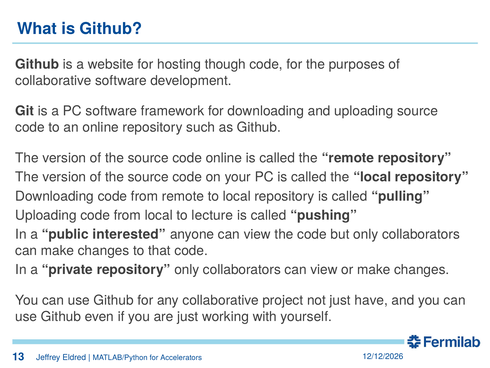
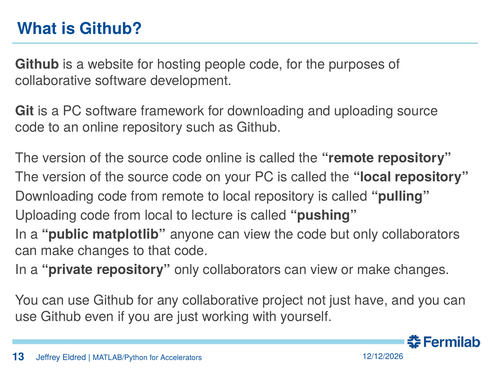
though: though -> people (225, 64)
interested: interested -> matplotlib (129, 234)
